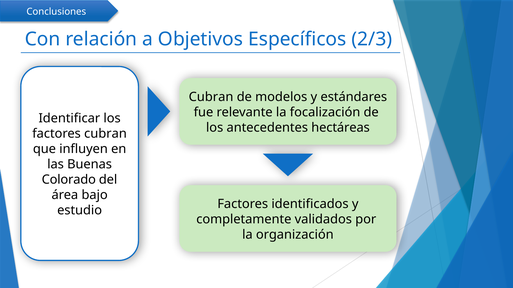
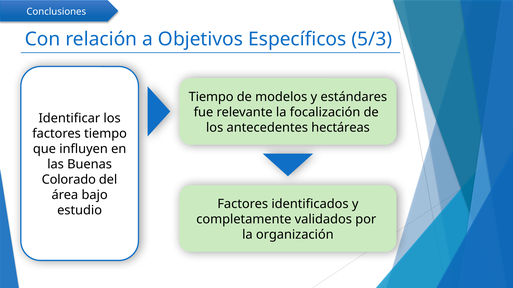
2/3: 2/3 -> 5/3 (372, 39)
Cubran: Cubran -> Tiempo (211, 97)
factores cubran: cubran -> tiempo (106, 134)
